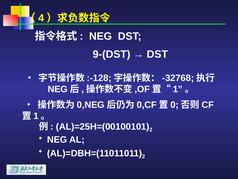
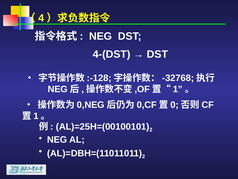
9-(DST: 9-(DST -> 4-(DST (112, 54)
